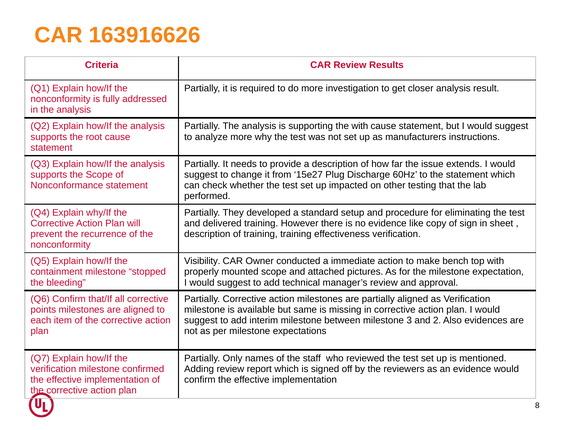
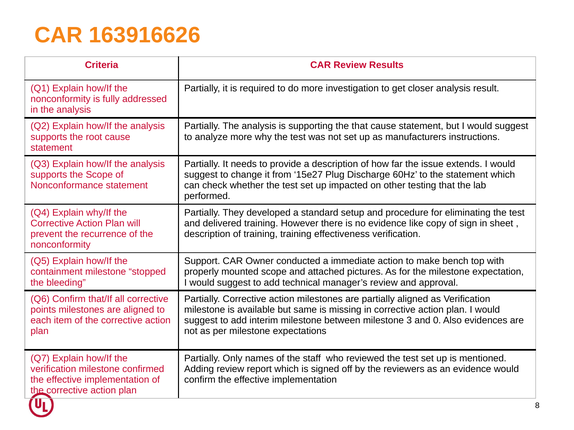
the with: with -> that (360, 126)
Visibility: Visibility -> Support (202, 261)
2: 2 -> 0 (437, 321)
